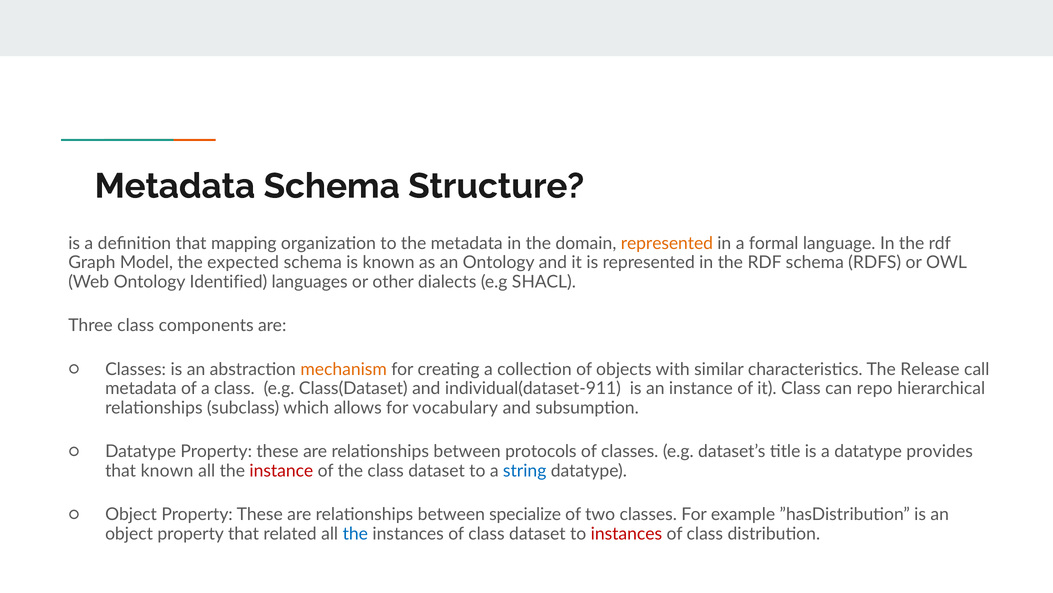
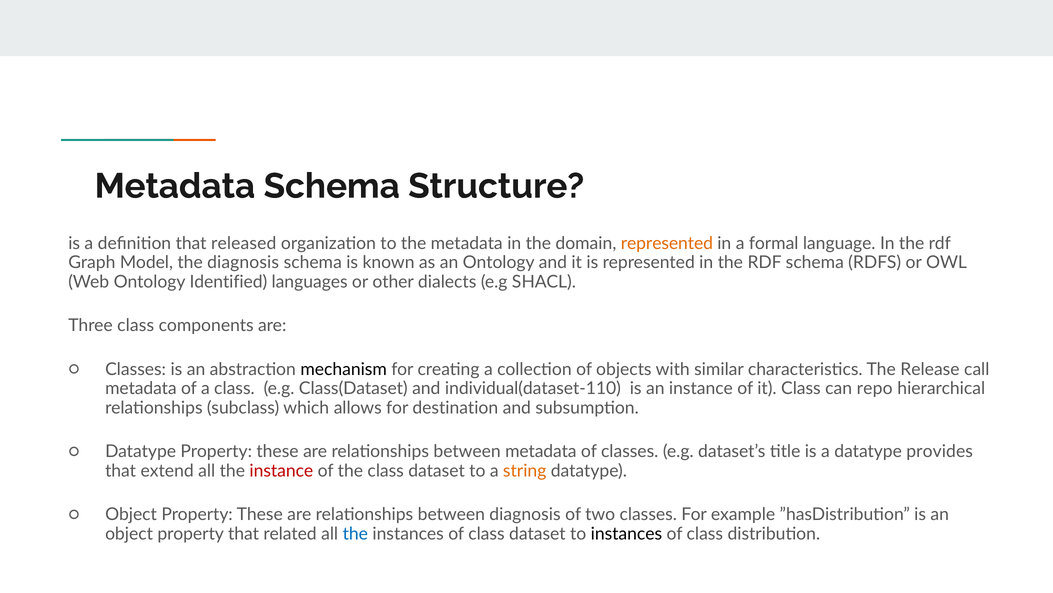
mapping: mapping -> released (244, 243)
the expected: expected -> diagnosis (243, 262)
mechanism colour: orange -> black (344, 369)
individual(dataset-911: individual(dataset-911 -> individual(dataset-110 (533, 388)
vocabulary: vocabulary -> destination (455, 408)
between protocols: protocols -> metadata (541, 451)
that known: known -> extend (167, 471)
string colour: blue -> orange (525, 471)
between specialize: specialize -> diagnosis (525, 514)
instances colour: red -> black (626, 533)
